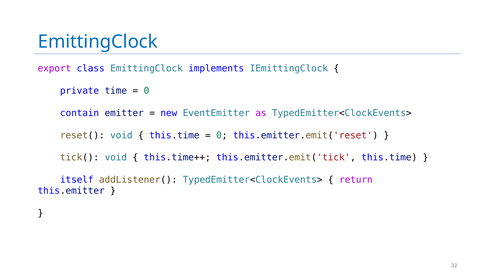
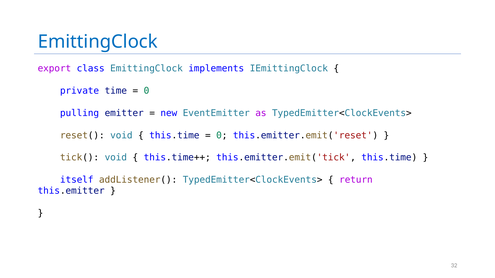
contain: contain -> pulling (80, 113)
